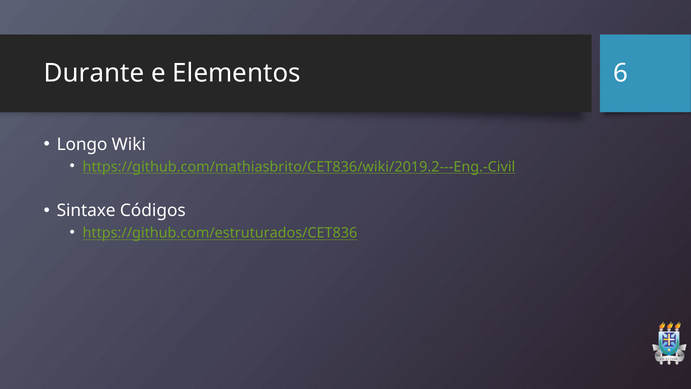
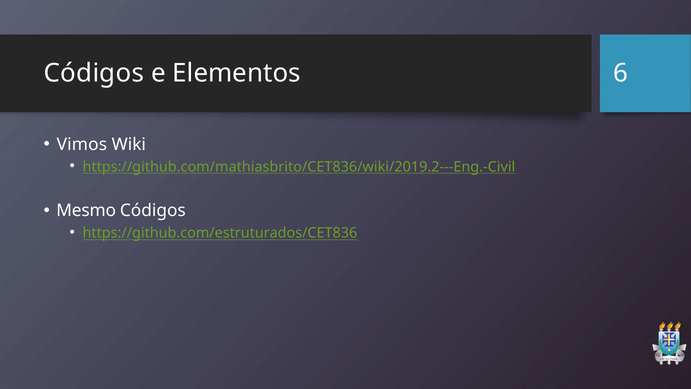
Durante: Durante -> Códigos (94, 73)
Longo: Longo -> Vimos (82, 144)
Sintaxe: Sintaxe -> Mesmo (86, 211)
